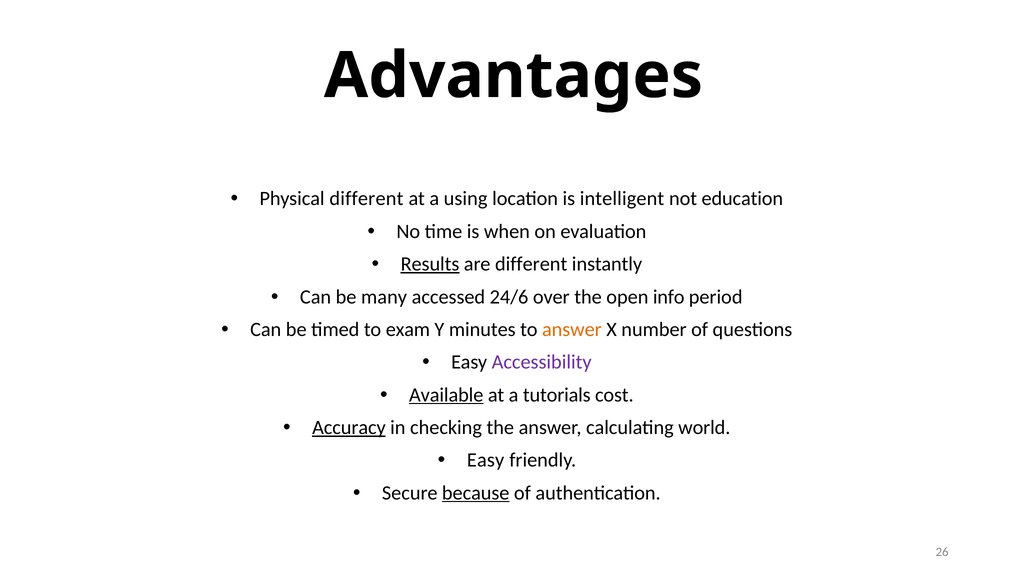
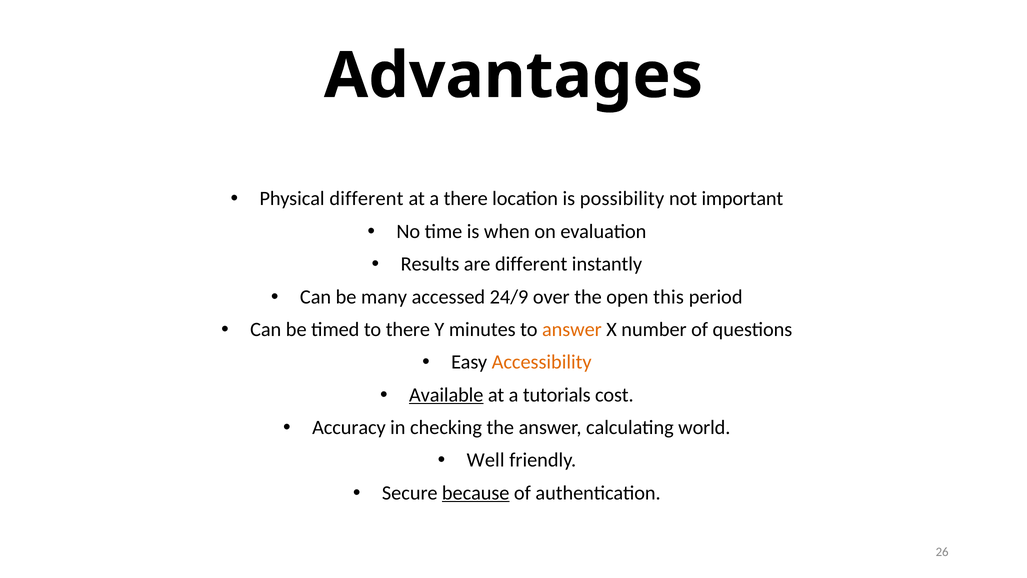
a using: using -> there (466, 199)
intelligent: intelligent -> possibility (622, 199)
education: education -> important (742, 199)
Results underline: present -> none (430, 264)
24/6: 24/6 -> 24/9 (509, 297)
info: info -> this (668, 297)
to exam: exam -> there (408, 329)
Accessibility colour: purple -> orange (542, 362)
Accuracy underline: present -> none (349, 427)
Easy: Easy -> Well (486, 460)
